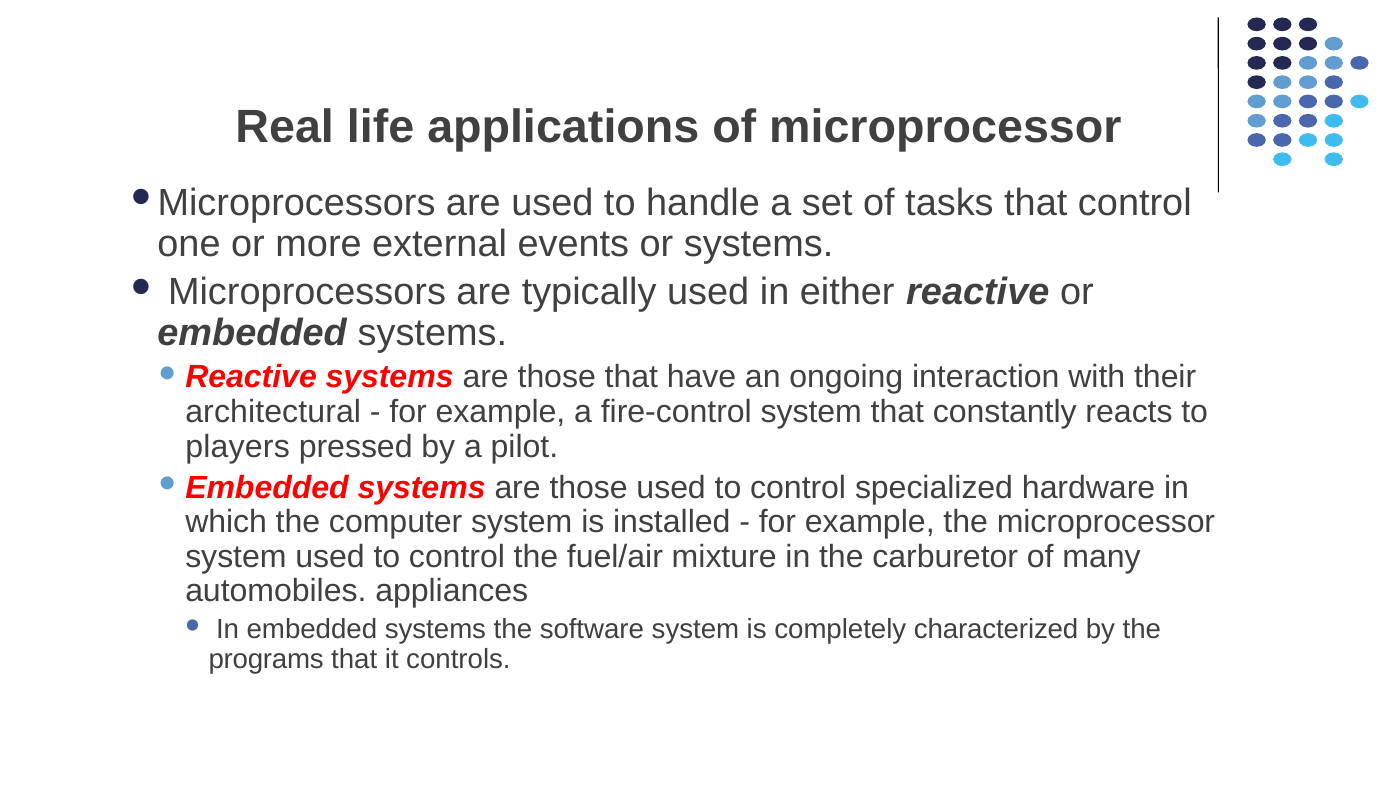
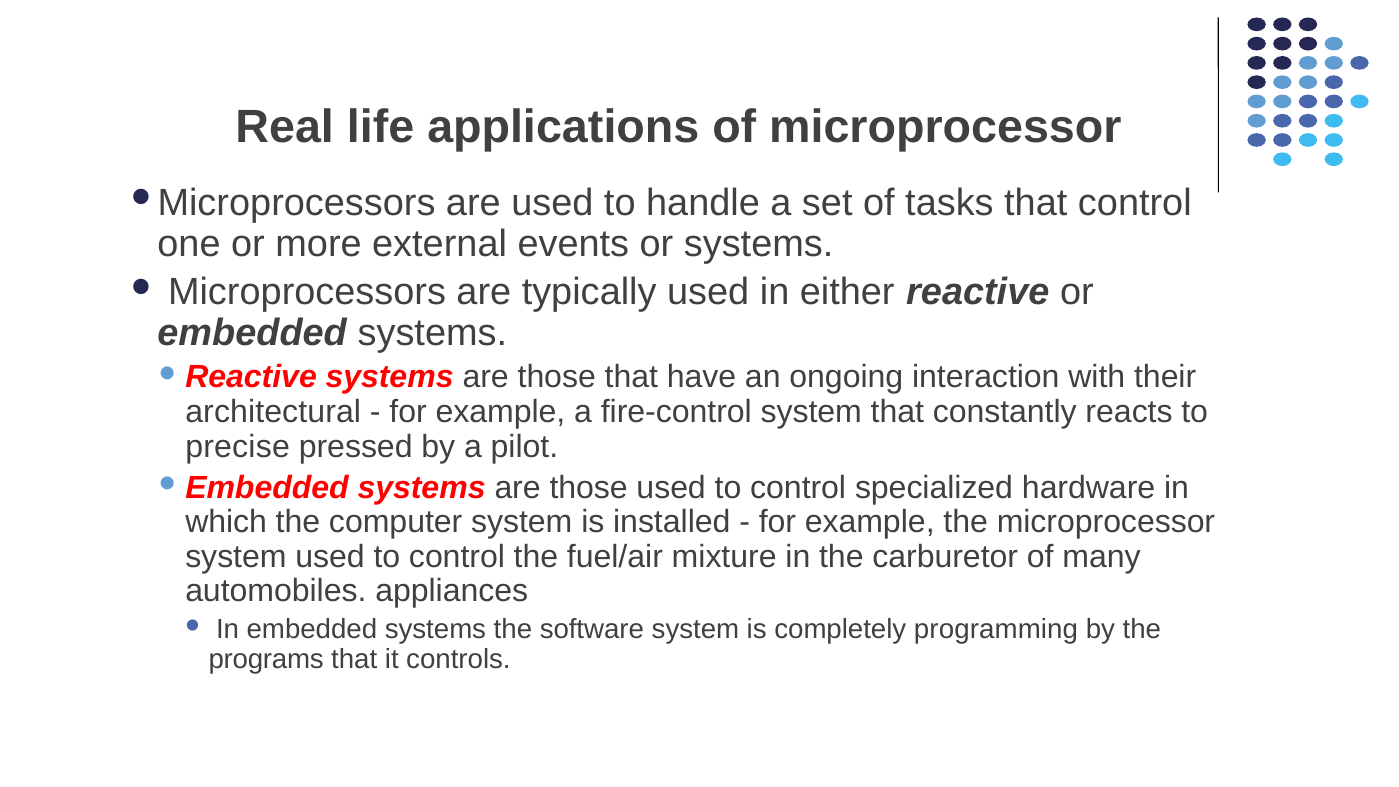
players: players -> precise (238, 447)
characterized: characterized -> programming (996, 629)
